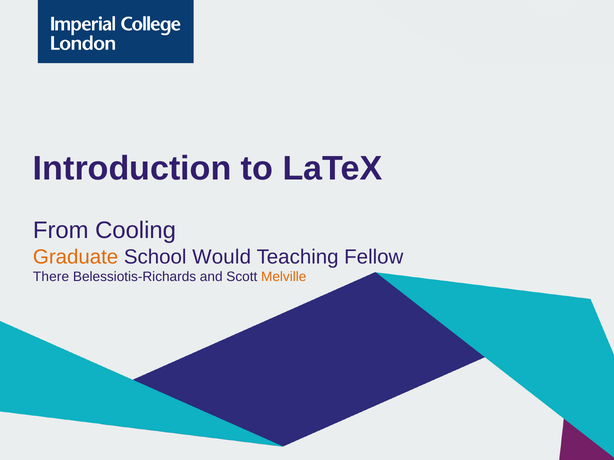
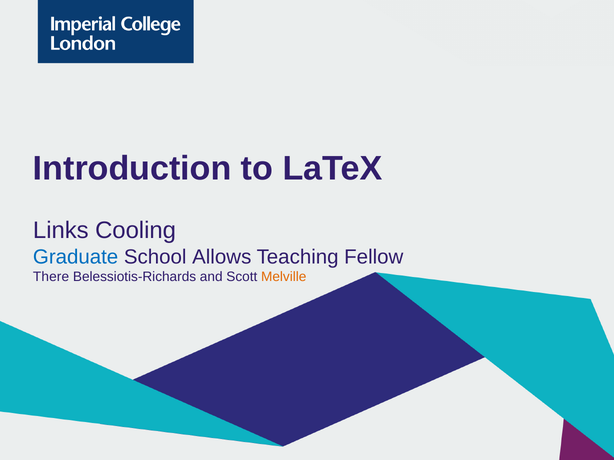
From: From -> Links (61, 231)
Graduate colour: orange -> blue (76, 257)
Would: Would -> Allows (222, 257)
